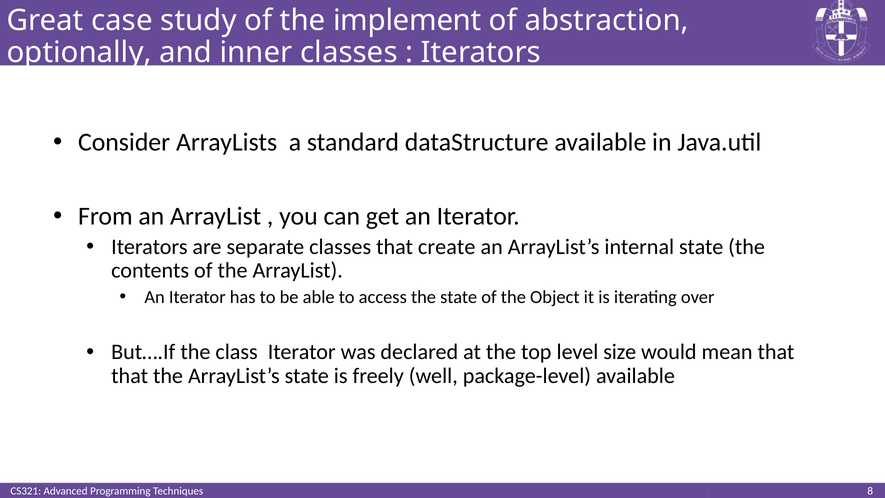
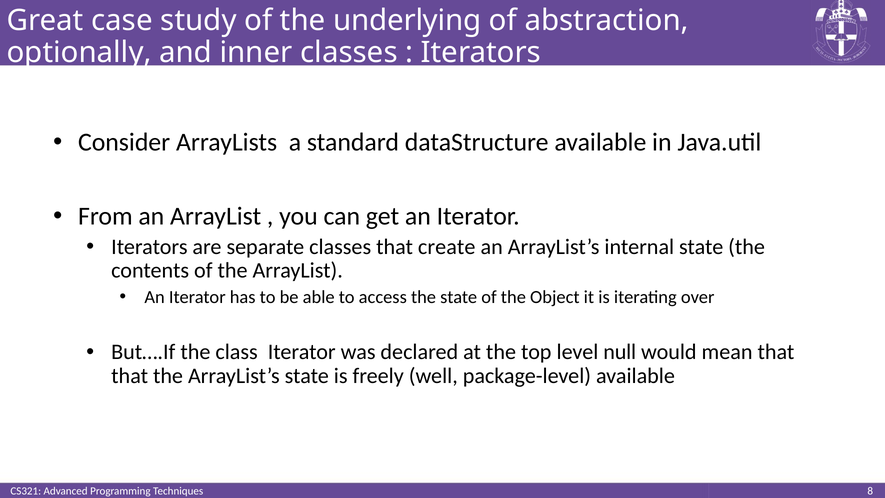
implement: implement -> underlying (407, 21)
size: size -> null (620, 352)
